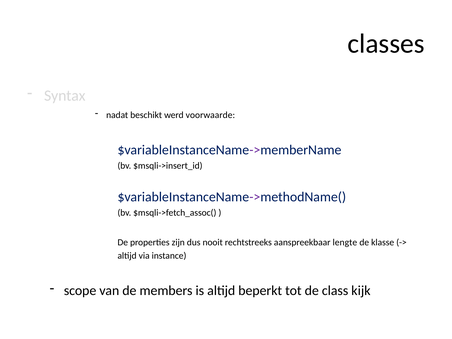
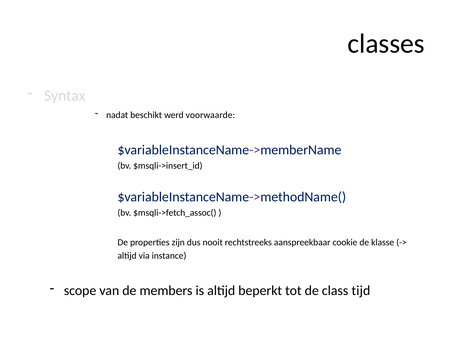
lengte: lengte -> cookie (345, 242)
kijk: kijk -> tijd (361, 290)
